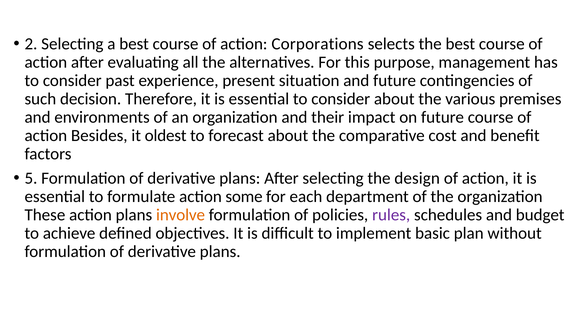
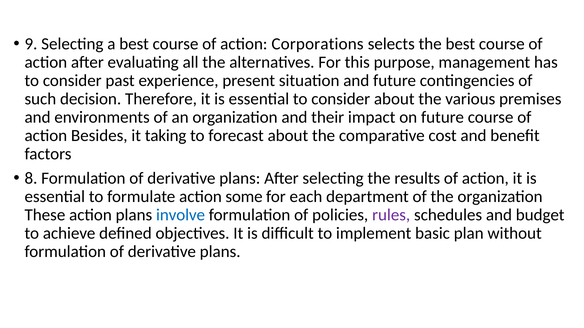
2: 2 -> 9 (31, 44)
oldest: oldest -> taking (166, 136)
5: 5 -> 8 (31, 179)
design: design -> results (417, 179)
involve colour: orange -> blue (181, 215)
